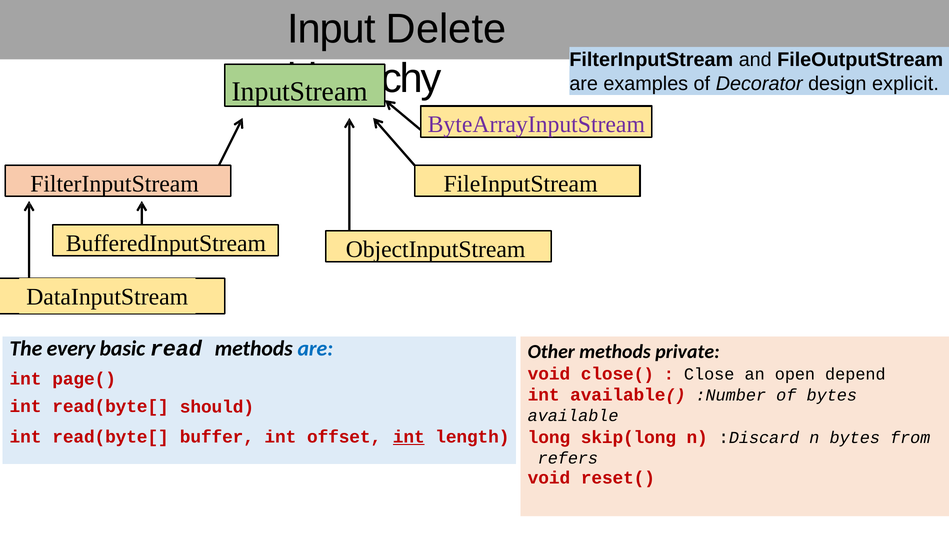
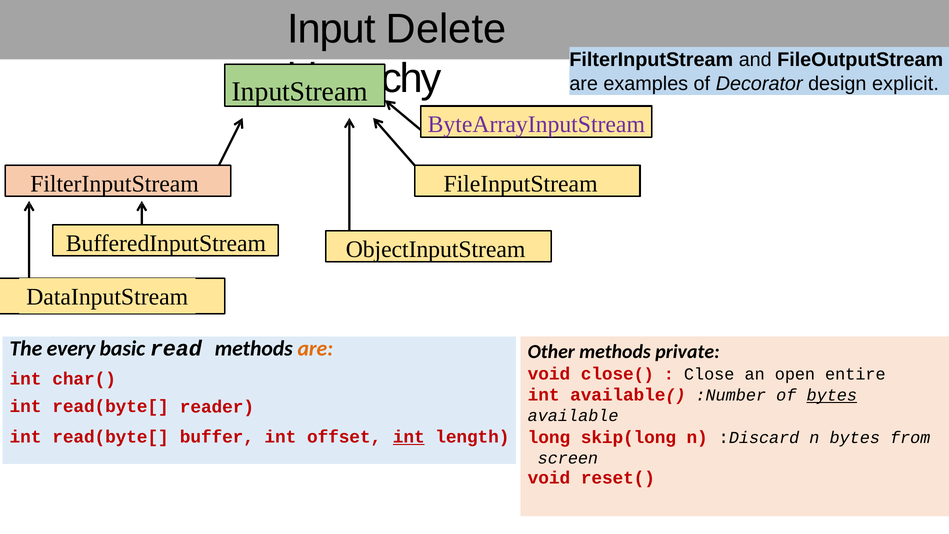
are colour: blue -> orange (315, 348)
depend: depend -> entire (855, 374)
page(: page( -> char( (84, 379)
bytes underline: none -> present (832, 395)
should: should -> reader (217, 407)
refers: refers -> screen (568, 458)
